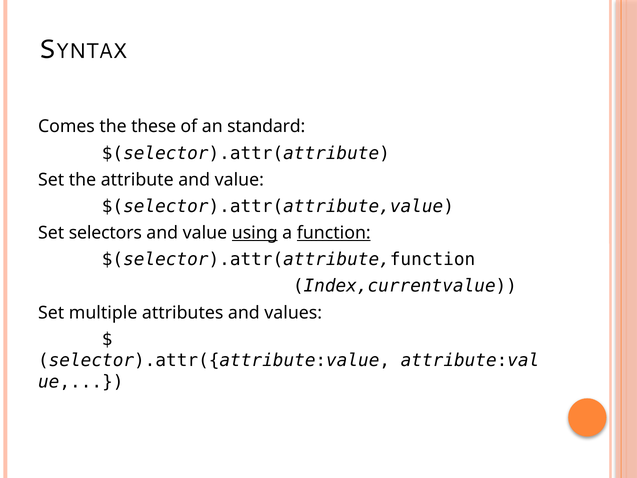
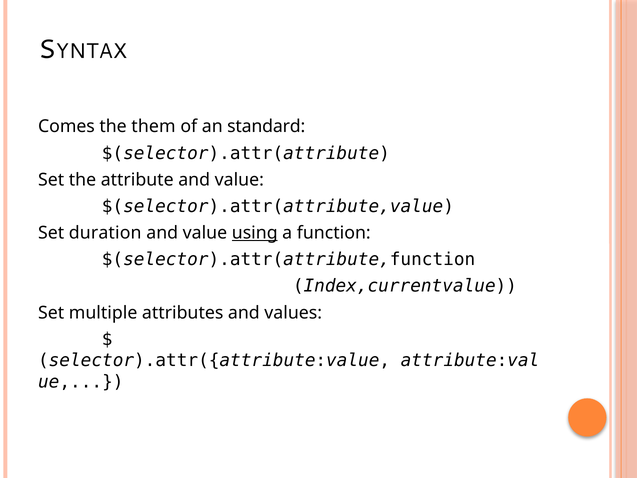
these: these -> them (154, 126)
selectors: selectors -> duration (105, 233)
function underline: present -> none (334, 233)
